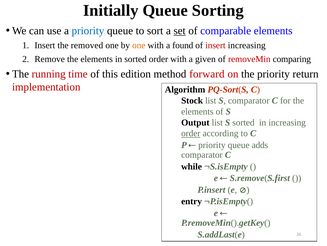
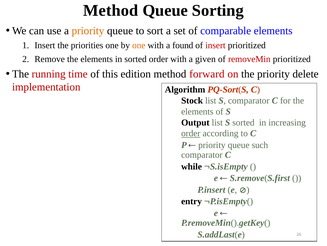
Initially: Initially -> Method (111, 10)
priority colour: blue -> orange (88, 31)
set underline: present -> none (180, 31)
removed: removed -> priorities (87, 45)
insert increasing: increasing -> prioritized (247, 45)
removeMin comparing: comparing -> prioritized (292, 59)
return: return -> delete (306, 74)
adds: adds -> such (260, 145)
